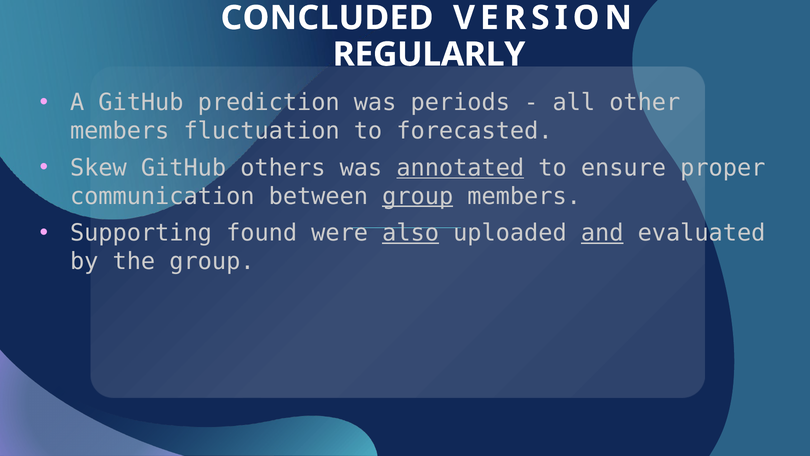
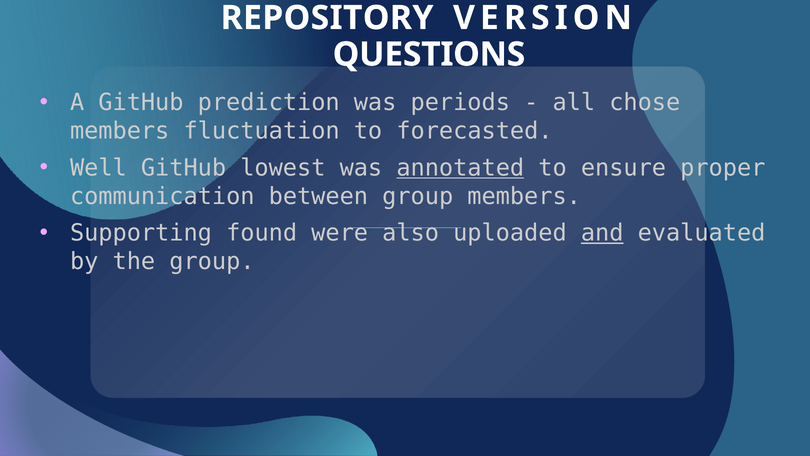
CONCLUDED: CONCLUDED -> REPOSITORY (327, 18)
REGULARLY: REGULARLY -> QUESTIONS (429, 54)
other: other -> chose (645, 103)
Skew: Skew -> Well (98, 168)
others: others -> lowest (283, 168)
group underline: present -> none (418, 196)
also underline: present -> none (411, 233)
